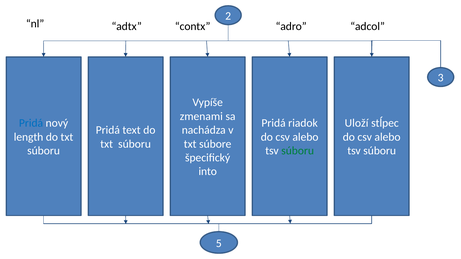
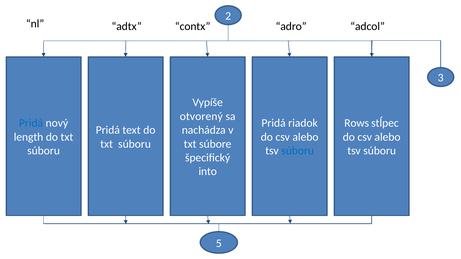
zmenami: zmenami -> otvorený (201, 116)
Uloží: Uloží -> Rows (357, 123)
súboru colour: green -> blue (298, 151)
